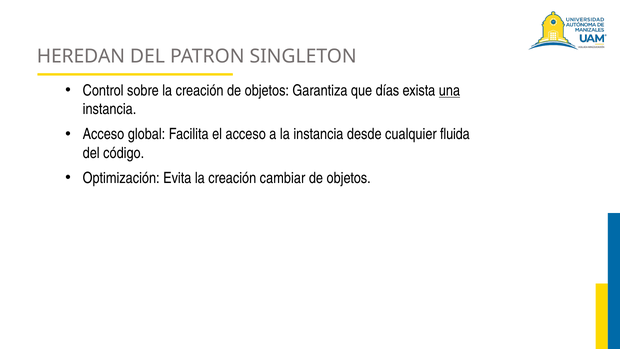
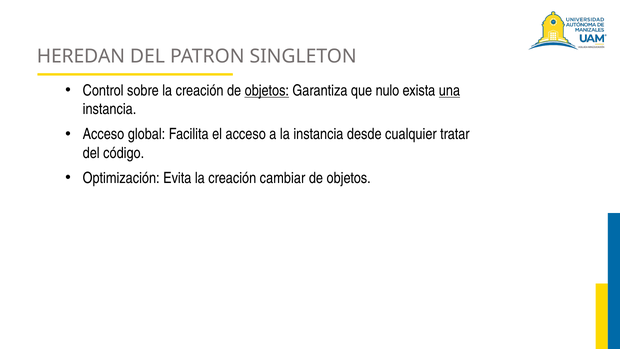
objetos underline: none -> present (267, 91)
días: días -> nulo (387, 91)
fluida: fluida -> tratar (455, 134)
